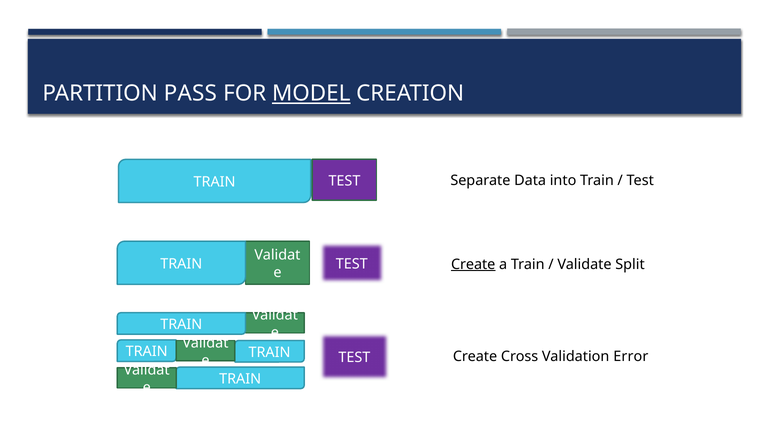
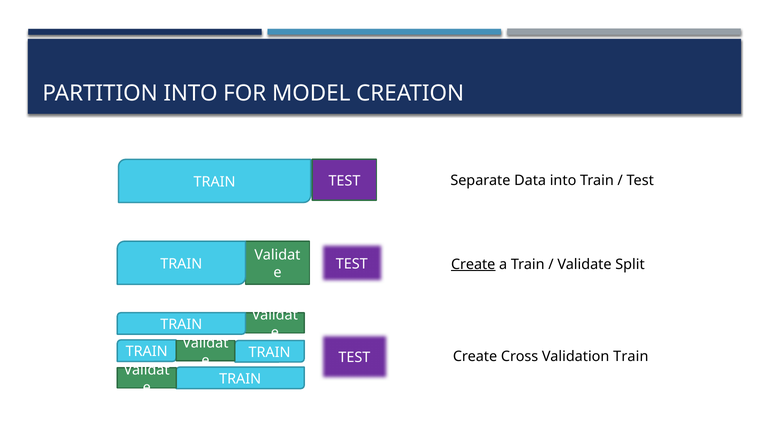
PARTITION PASS: PASS -> INTO (191, 93)
MODEL underline: present -> none (311, 93)
Validation Error: Error -> Train (631, 356)
